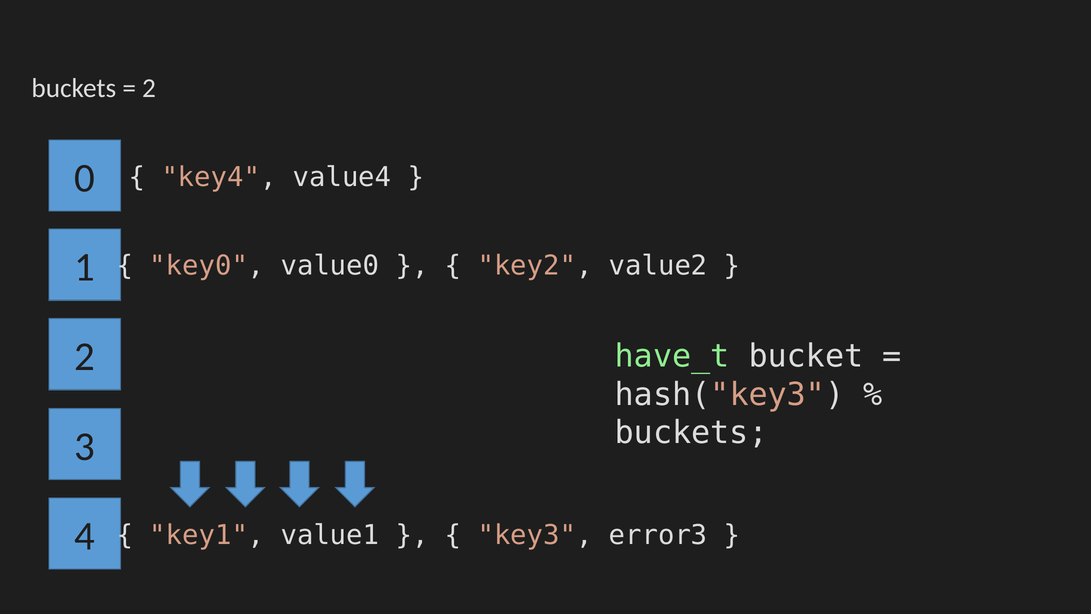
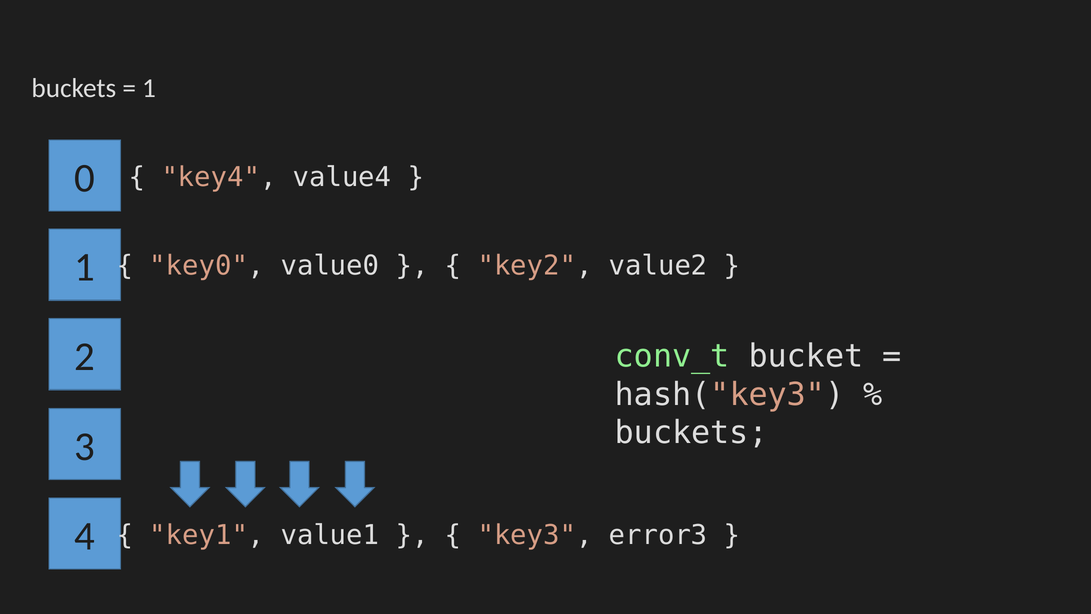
2: 2 -> 1 (149, 88)
have_t: have_t -> conv_t (672, 356)
